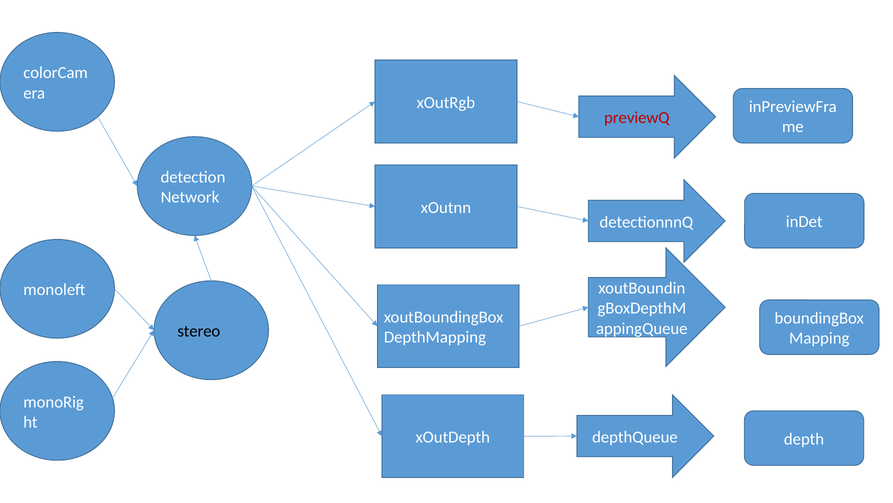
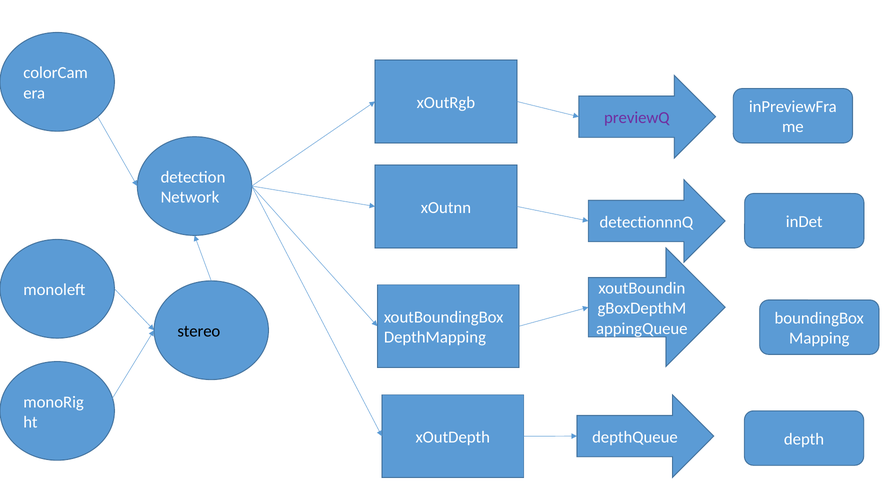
previewQ colour: red -> purple (637, 118)
